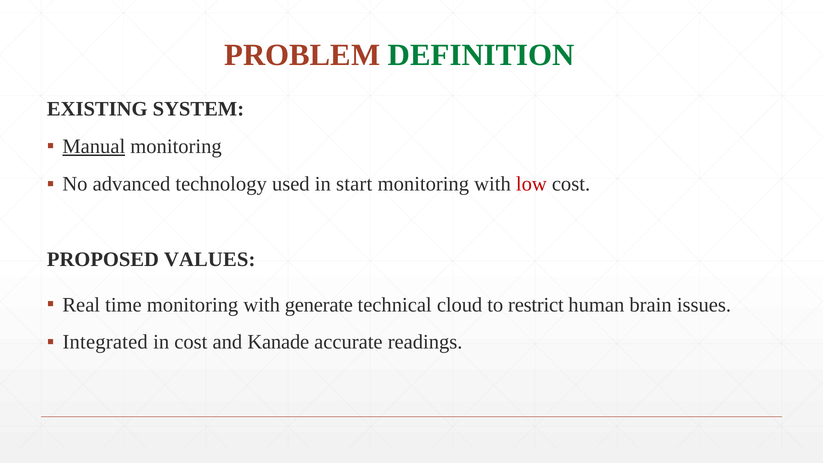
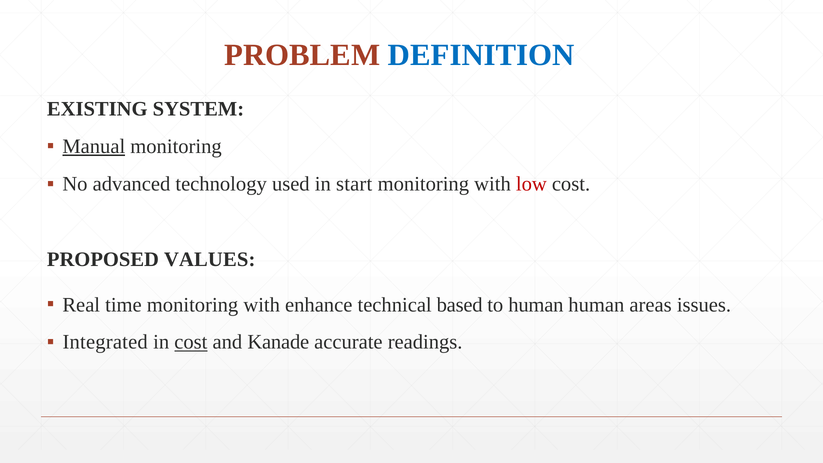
DEFINITION colour: green -> blue (481, 55)
generate: generate -> enhance (319, 305)
cloud: cloud -> based (460, 305)
to restrict: restrict -> human (536, 305)
brain: brain -> areas (651, 305)
cost underline: none -> present (191, 342)
